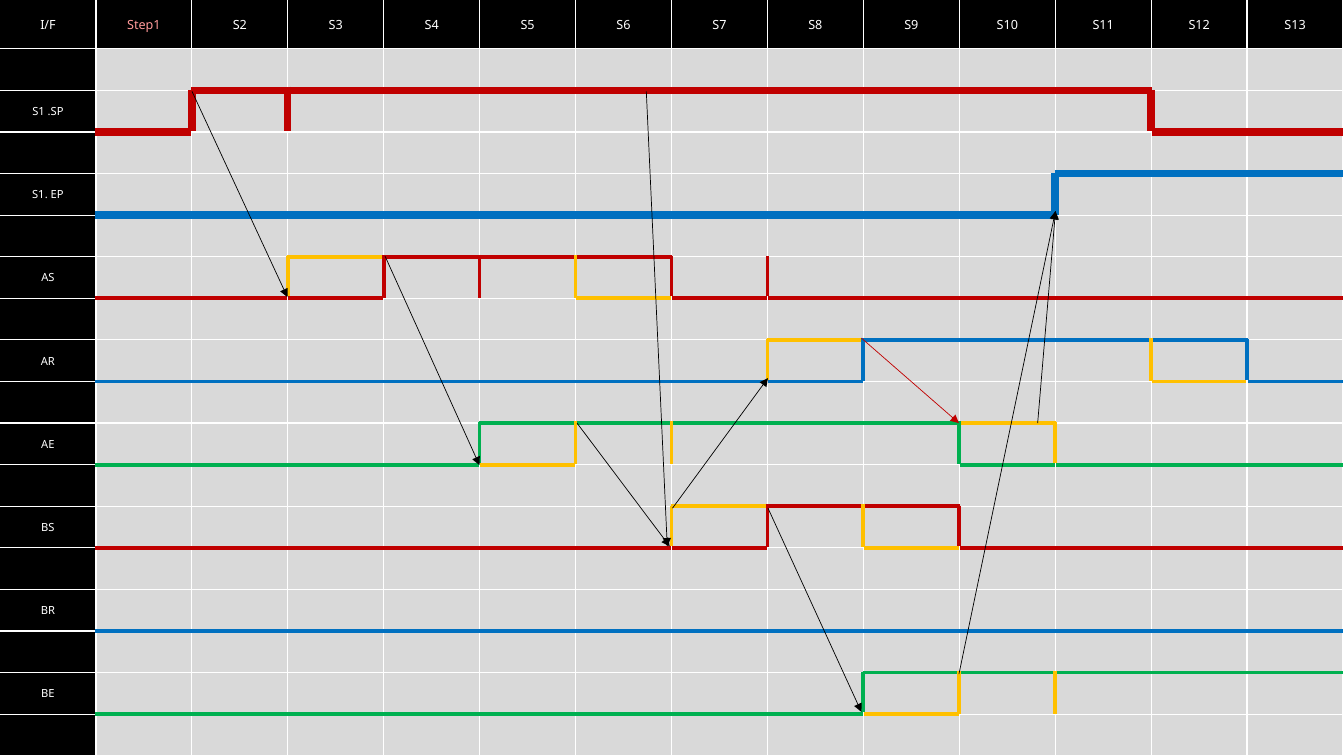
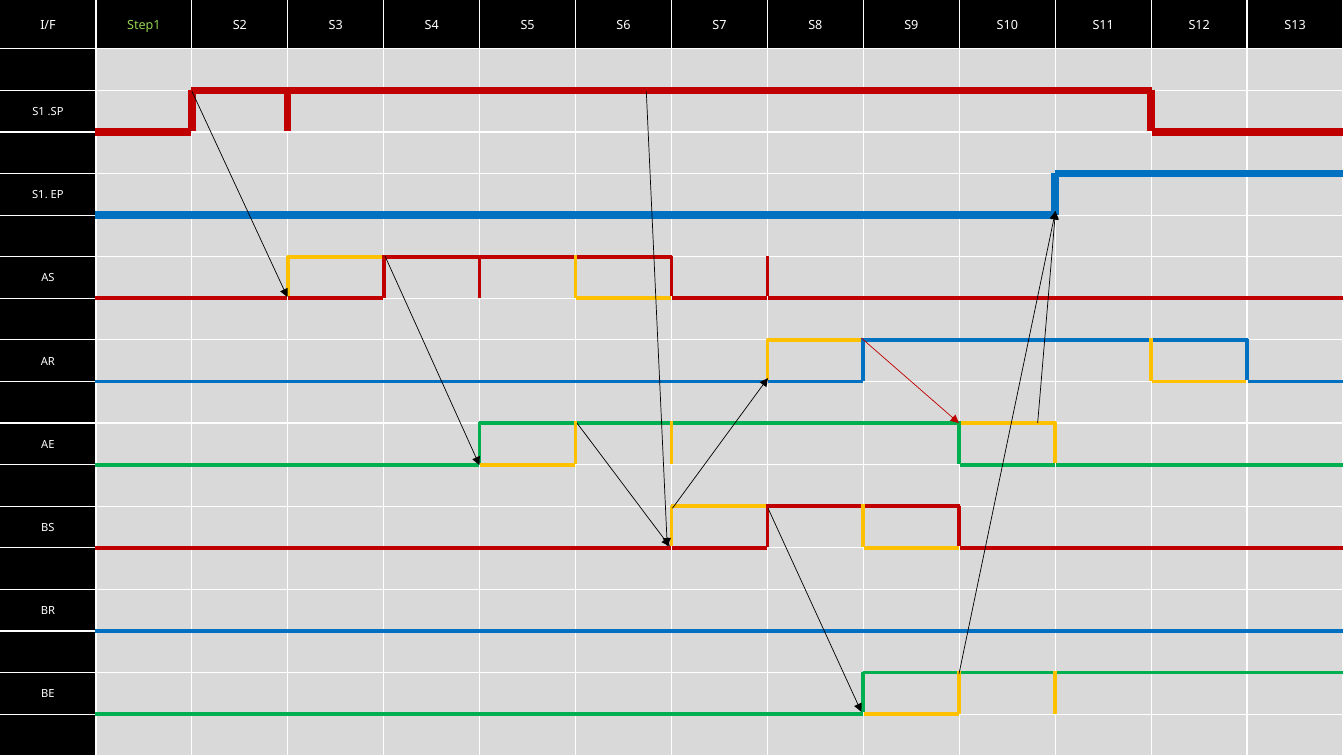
Step1 colour: pink -> light green (144, 25)
